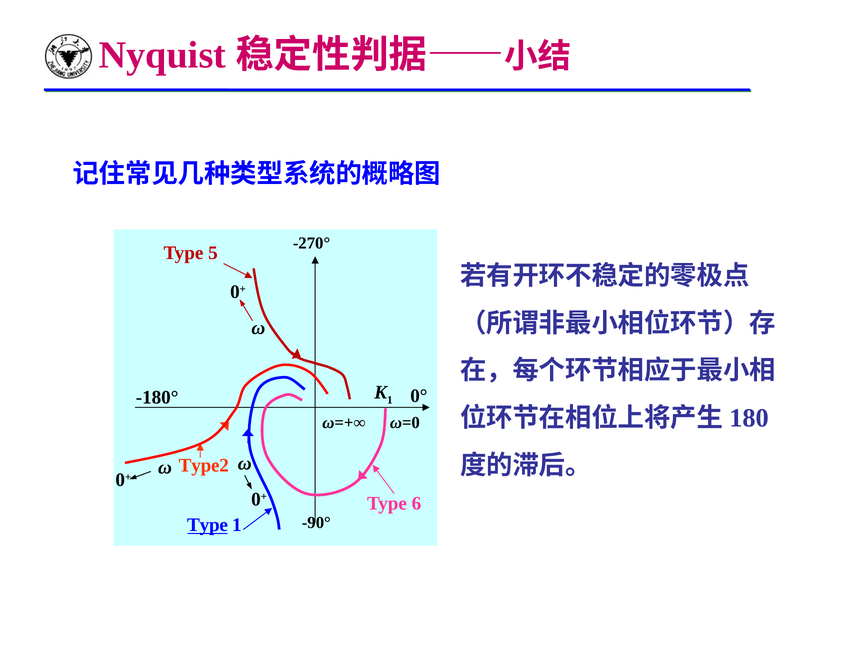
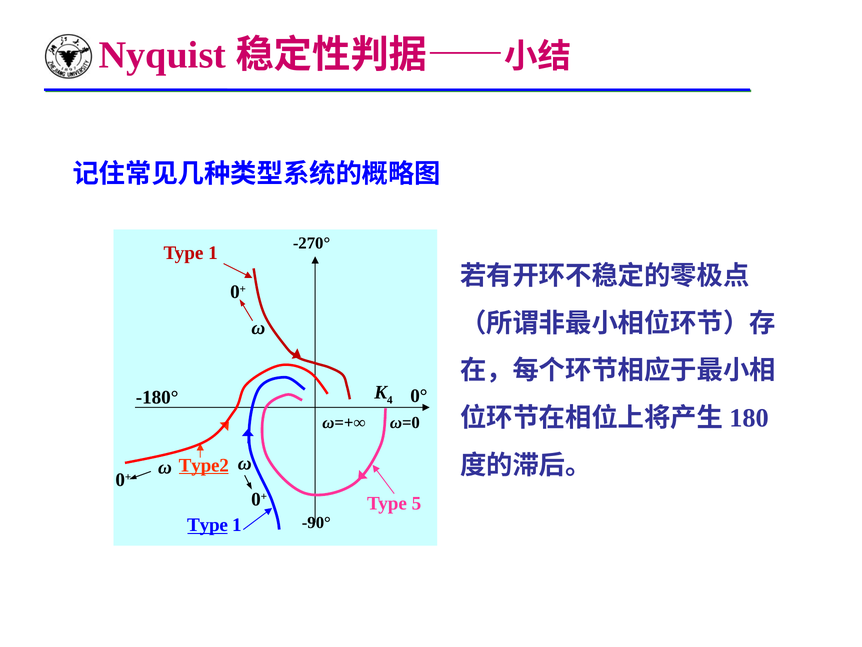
5: 5 -> 1 (213, 253)
1: 1 -> 4 (390, 400)
Type2 underline: none -> present (204, 465)
6: 6 -> 5 (417, 503)
